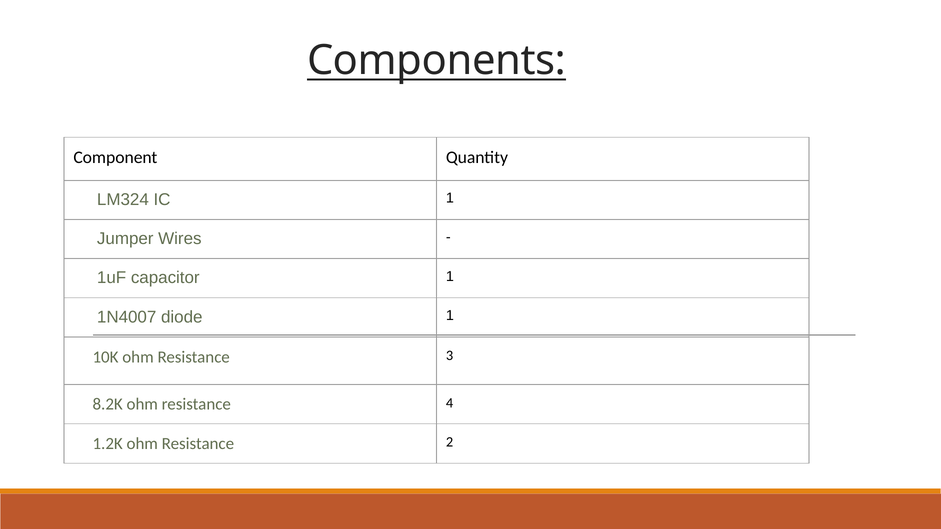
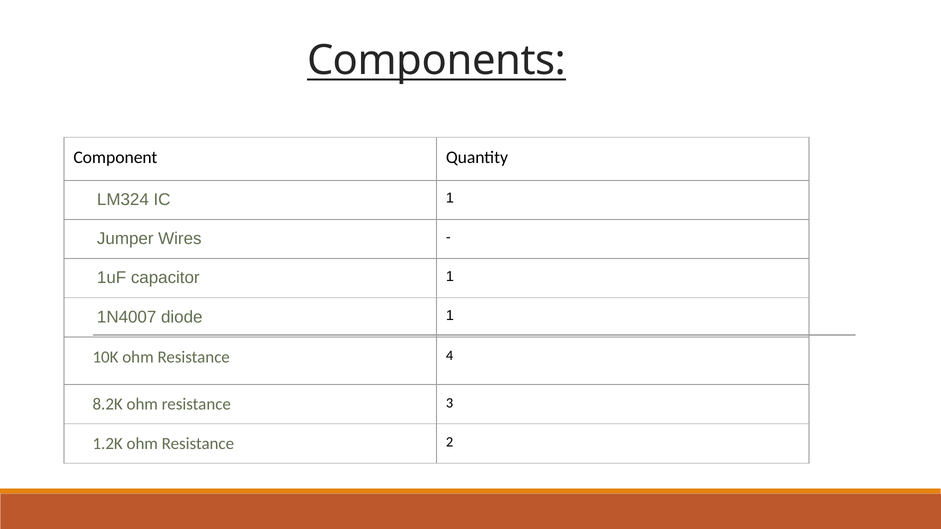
3: 3 -> 4 (450, 356)
4: 4 -> 3 (450, 403)
